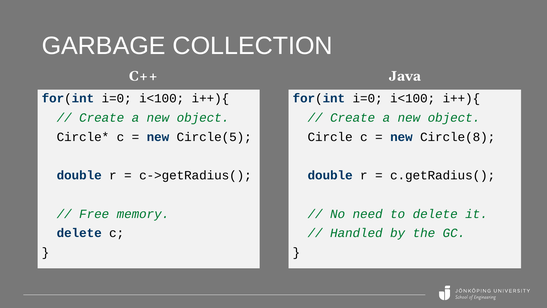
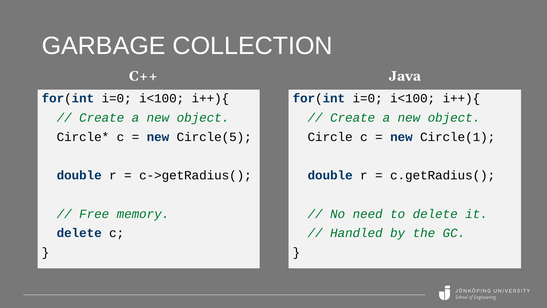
Circle(8: Circle(8 -> Circle(1 (458, 137)
